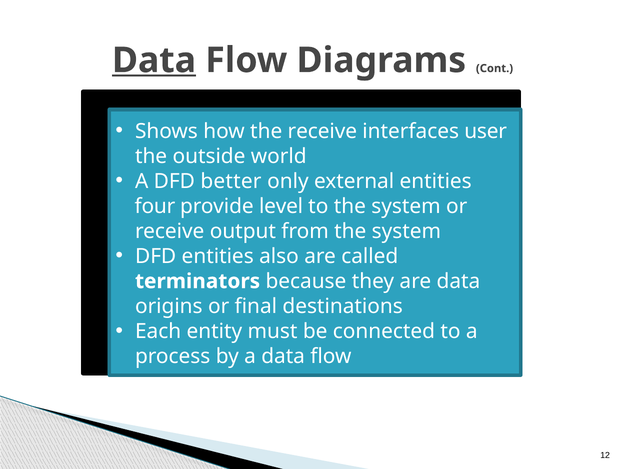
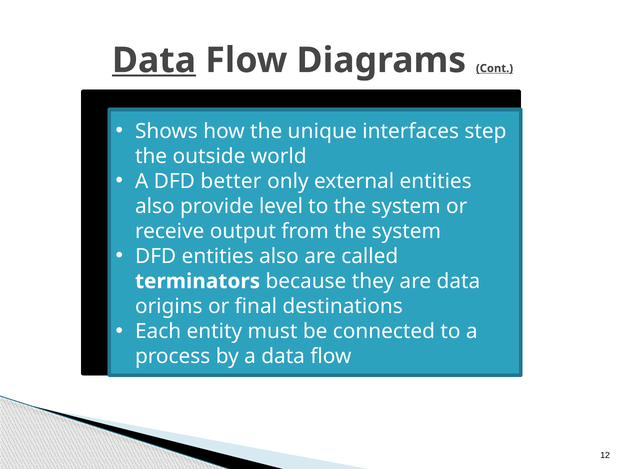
Cont underline: none -> present (494, 68)
receive: receive -> unique (322, 131)
user: user -> step (485, 131)
four: four -> also (155, 206)
